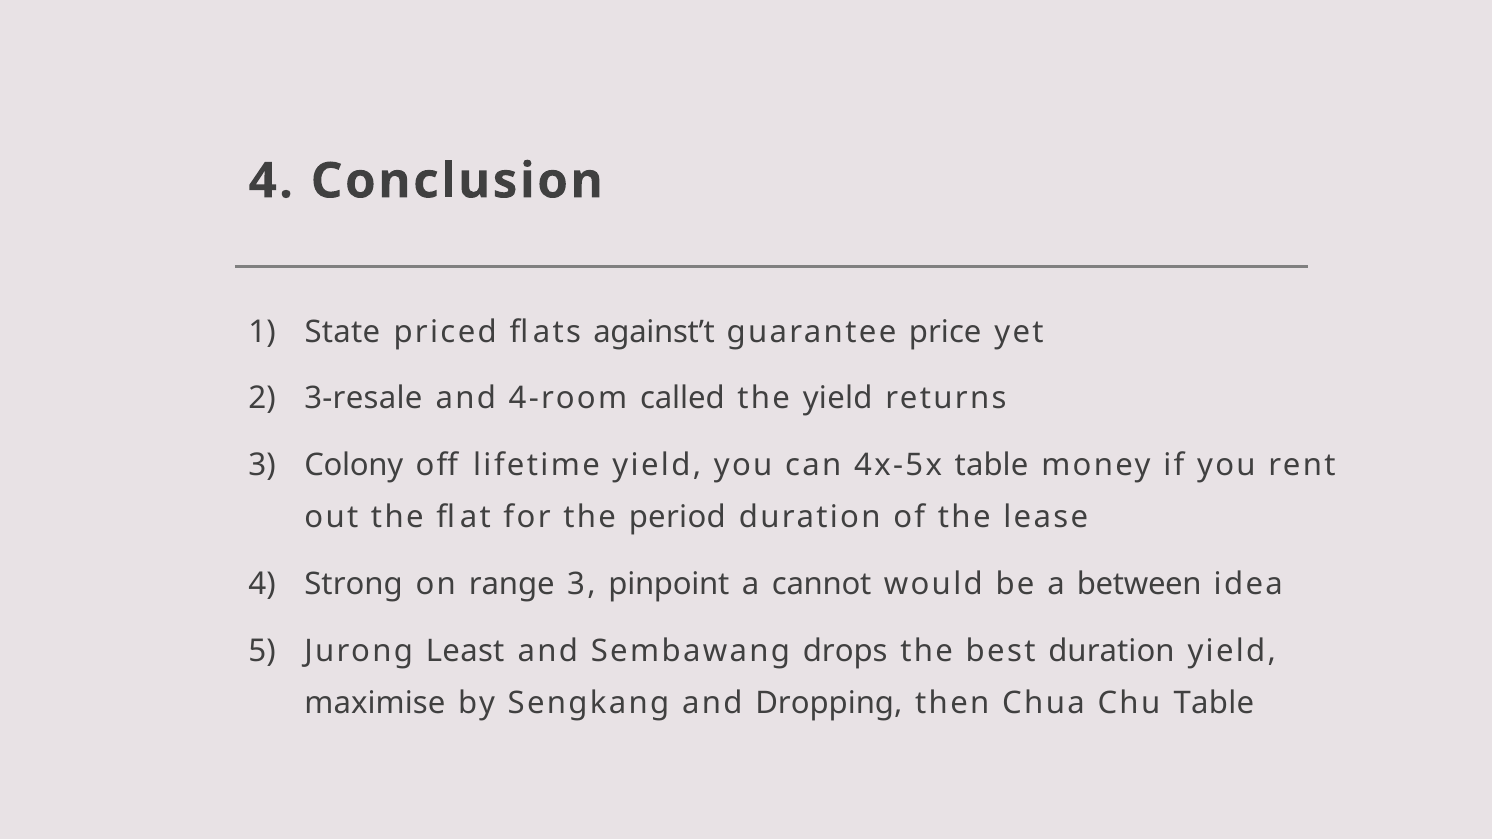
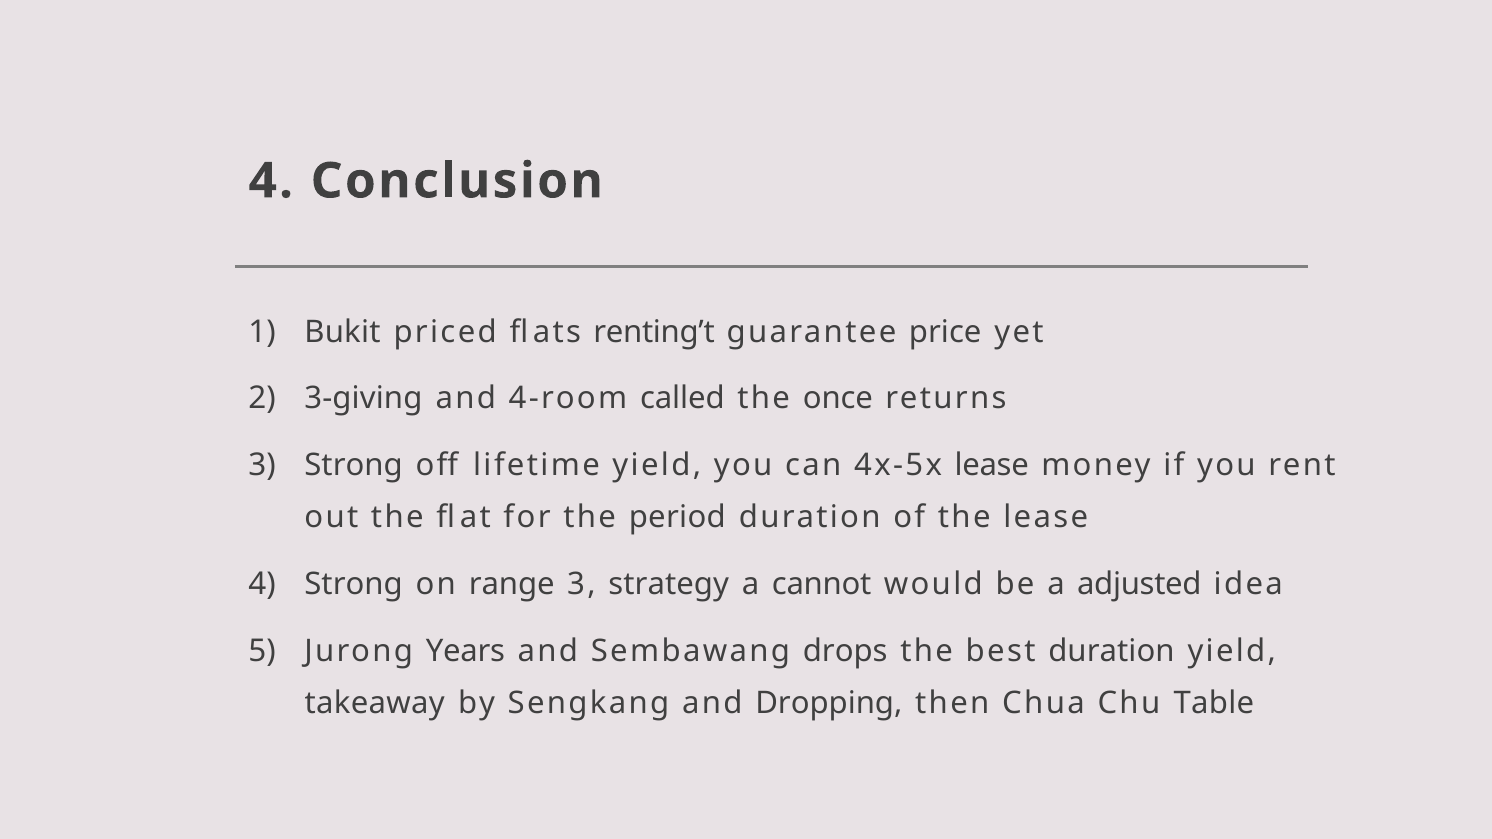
State: State -> Bukit (342, 332)
against’t: against’t -> renting’t (654, 332)
3-resale: 3-resale -> 3-giving (363, 399)
the yield: yield -> once (838, 399)
3 Colony: Colony -> Strong (354, 465)
4x-5x table: table -> lease (992, 465)
pinpoint: pinpoint -> strategy (669, 584)
between: between -> adjusted (1139, 584)
Least: Least -> Years (465, 651)
maximise: maximise -> takeaway (375, 703)
